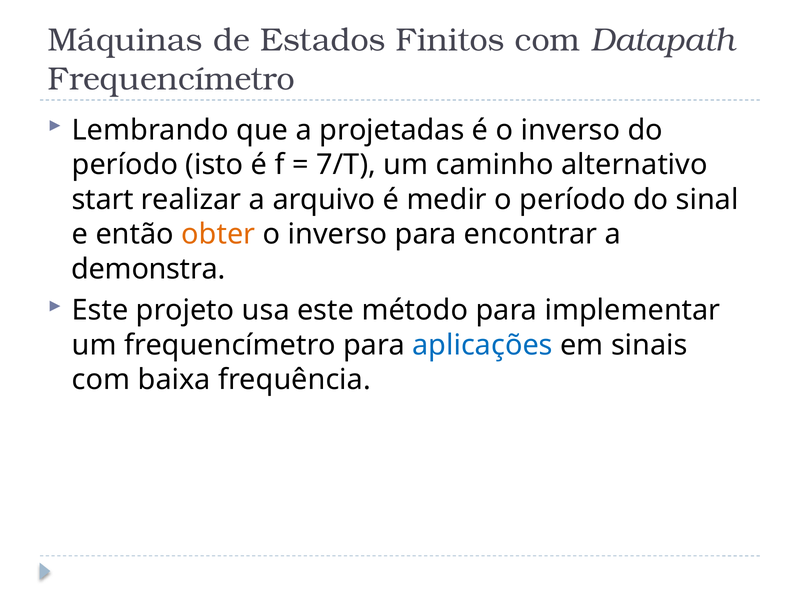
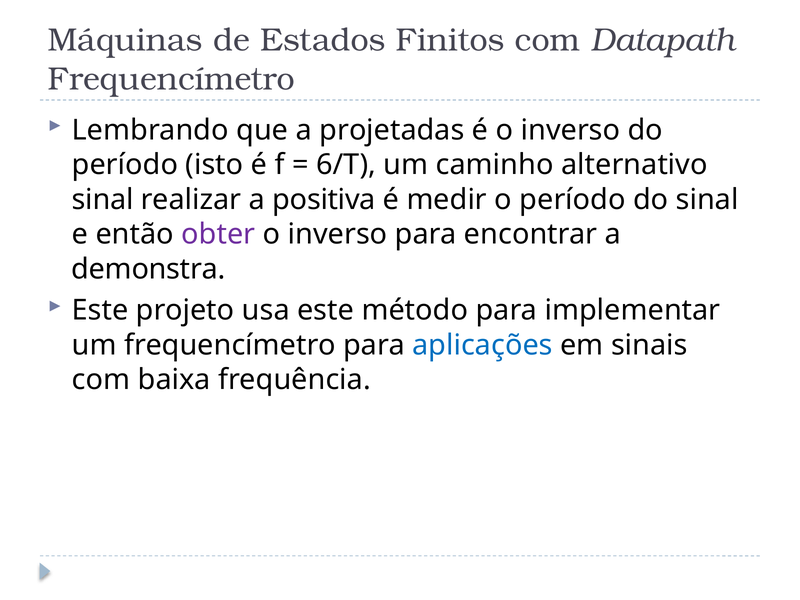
7/T: 7/T -> 6/T (346, 165)
start: start -> sinal (103, 200)
arquivo: arquivo -> positiva (324, 200)
obter colour: orange -> purple (218, 234)
